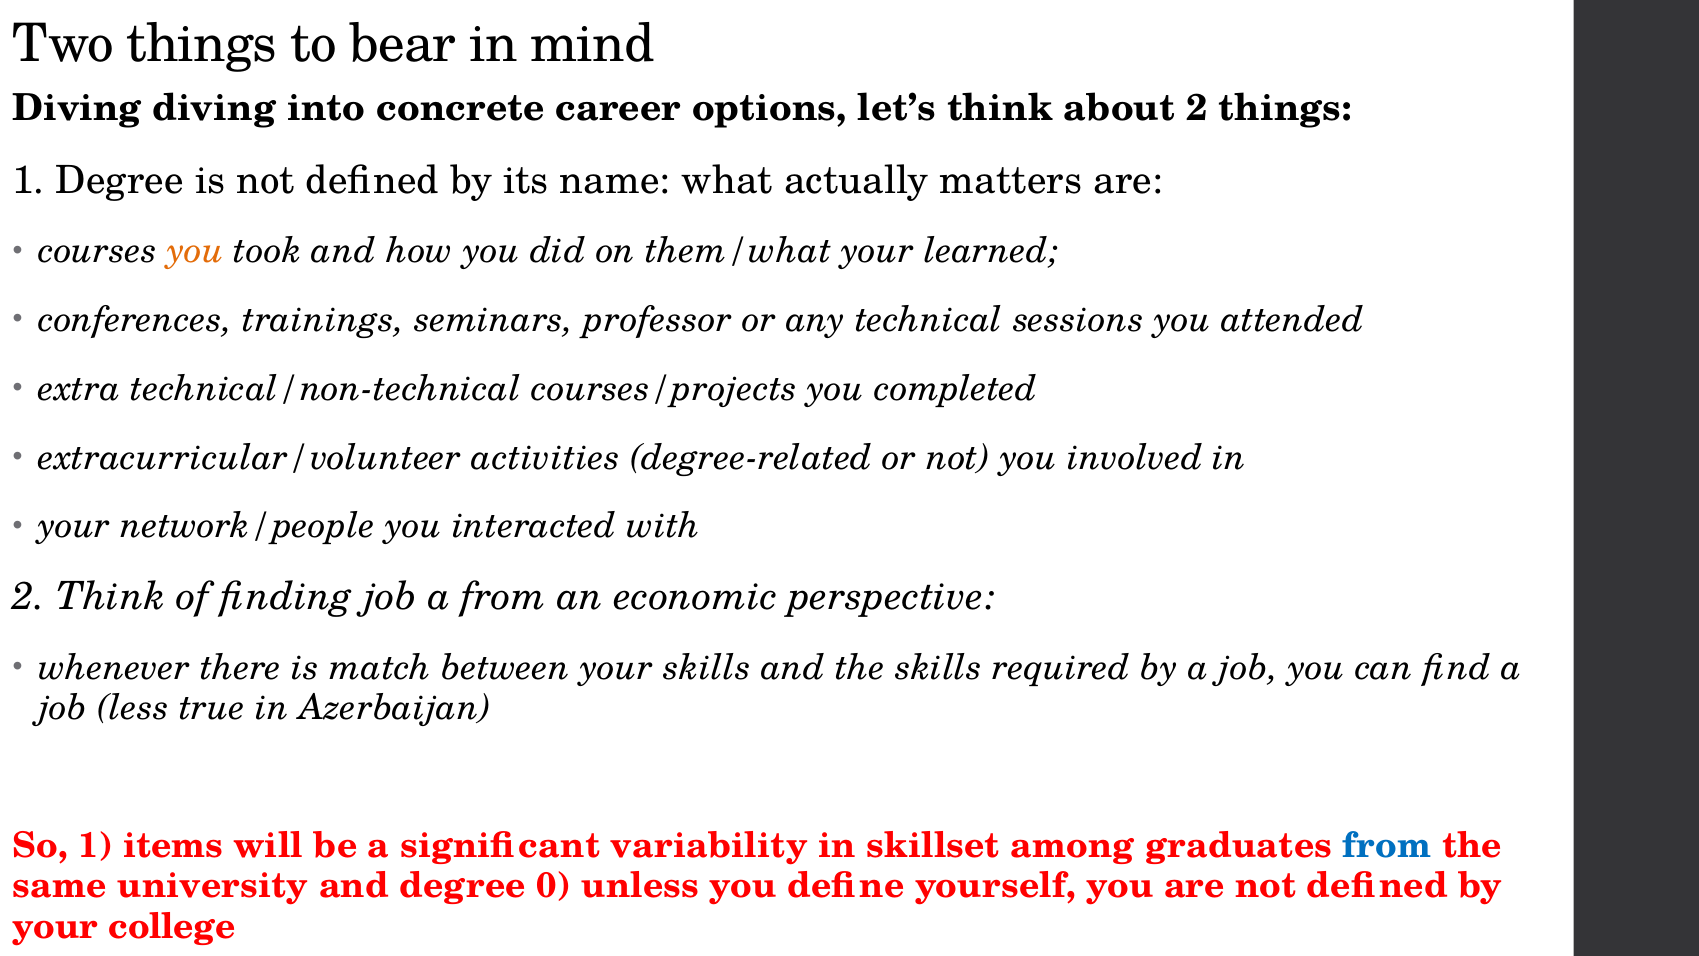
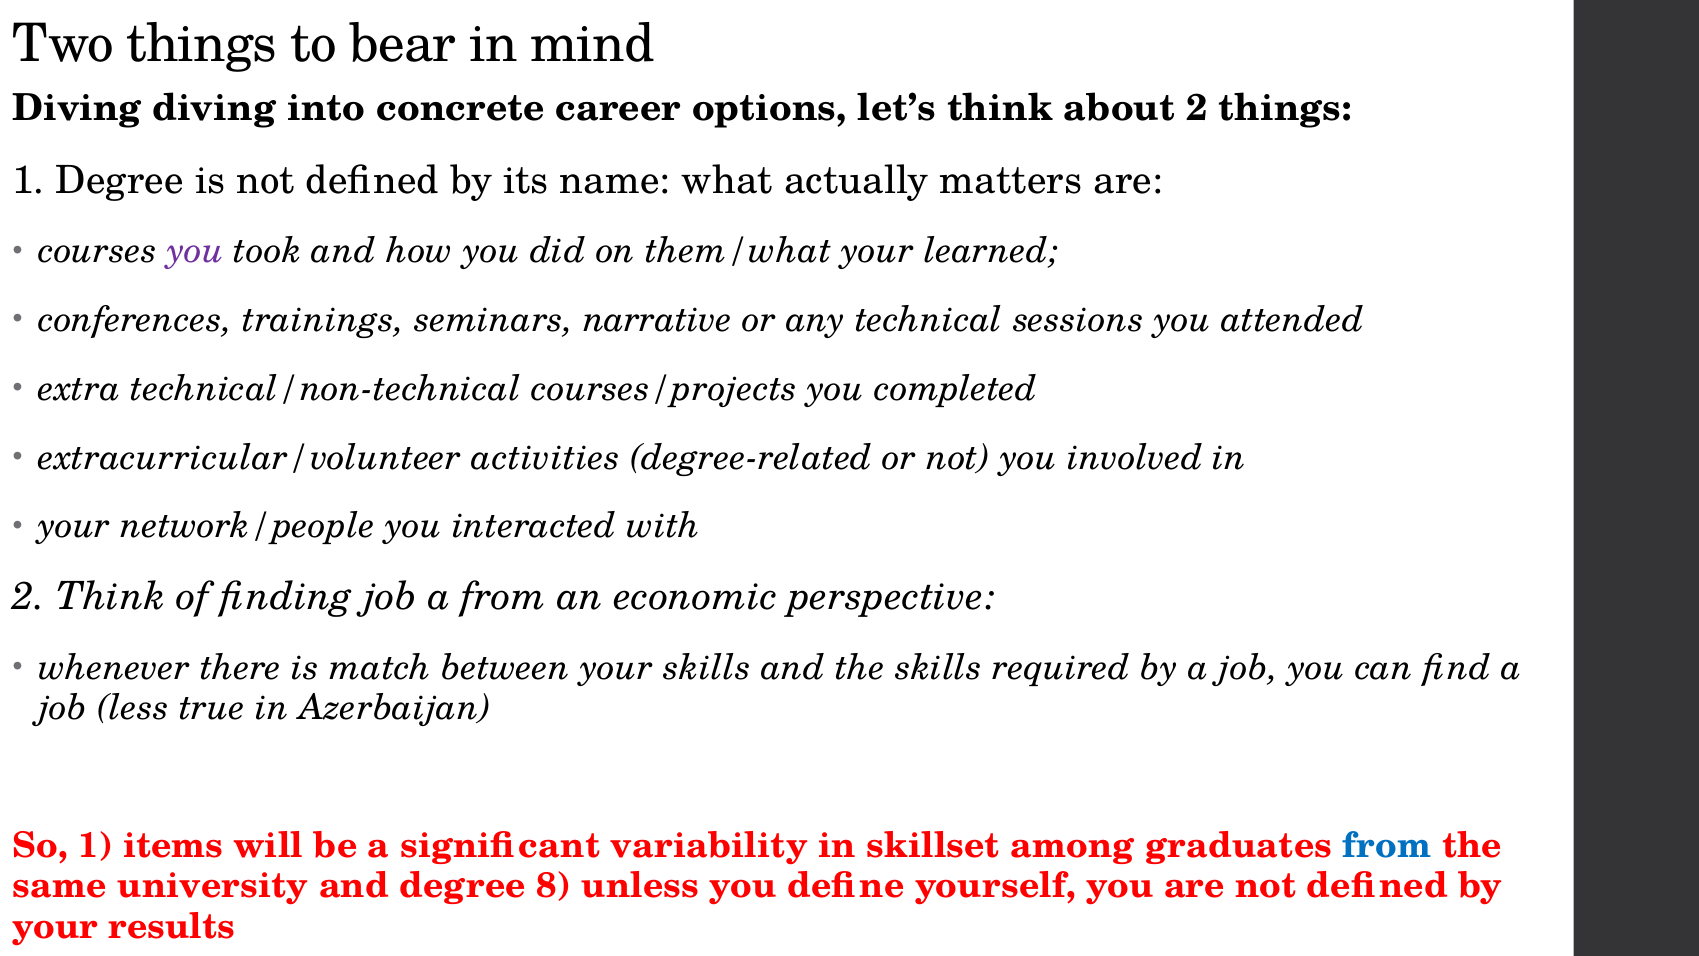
you colour: orange -> purple (196, 251)
professor: professor -> narrative (658, 320)
0: 0 -> 8 (554, 886)
college: college -> results (172, 926)
